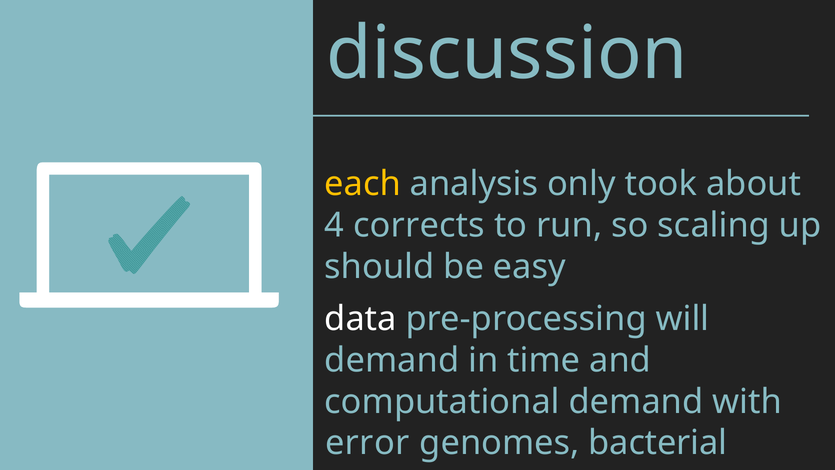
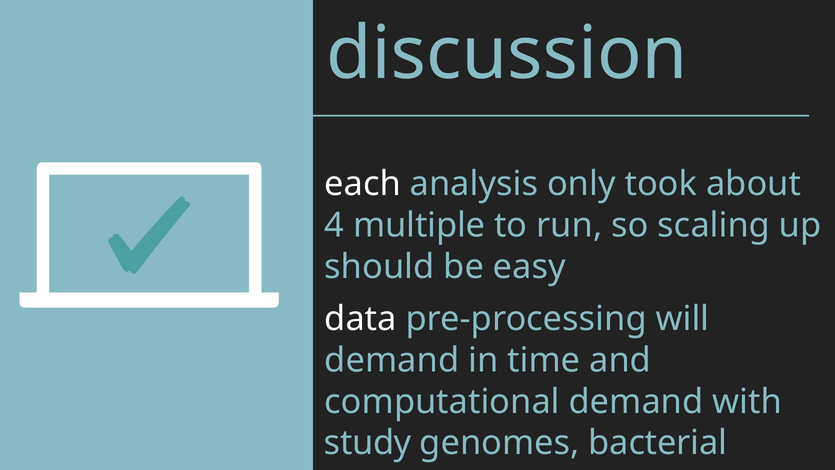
each colour: yellow -> white (363, 184)
corrects: corrects -> multiple (419, 225)
error: error -> study (368, 443)
